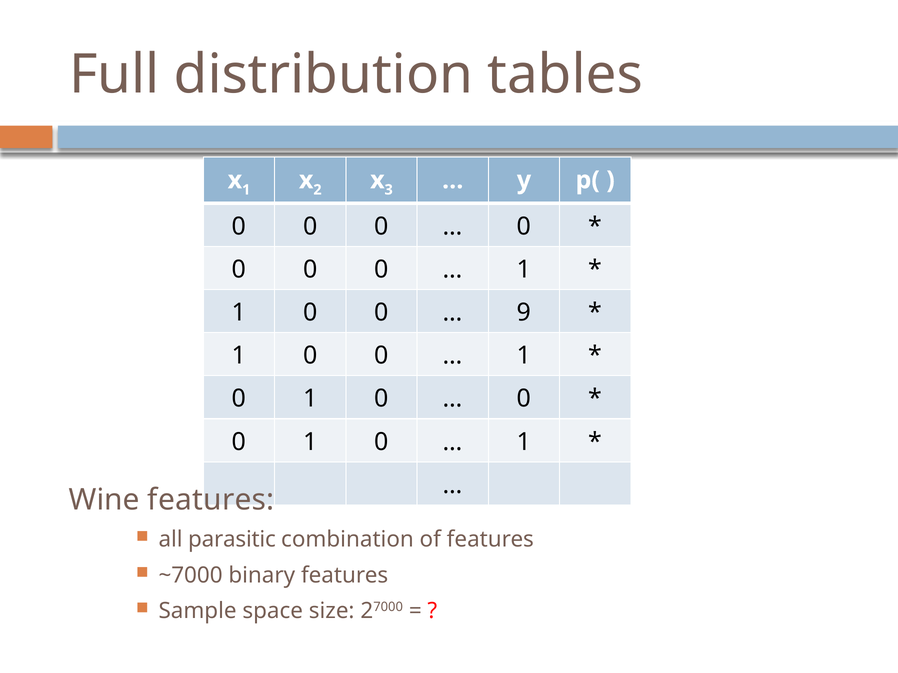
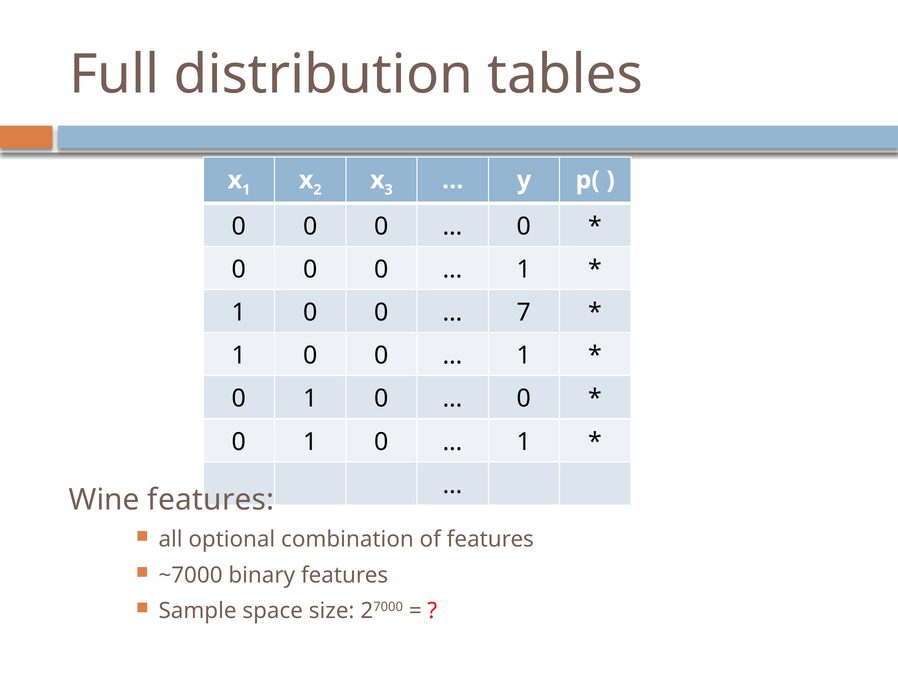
9: 9 -> 7 (524, 313)
parasitic: parasitic -> optional (232, 540)
